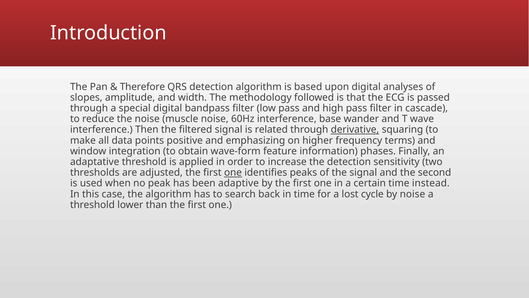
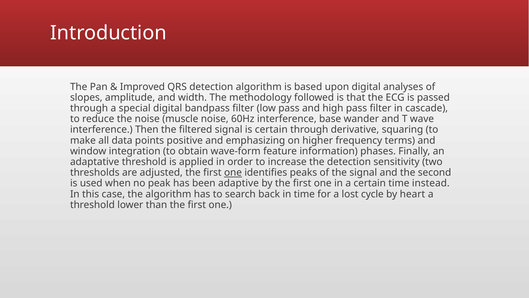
Therefore: Therefore -> Improved (142, 87)
is related: related -> certain (271, 129)
derivative underline: present -> none (355, 129)
by noise: noise -> heart (412, 194)
